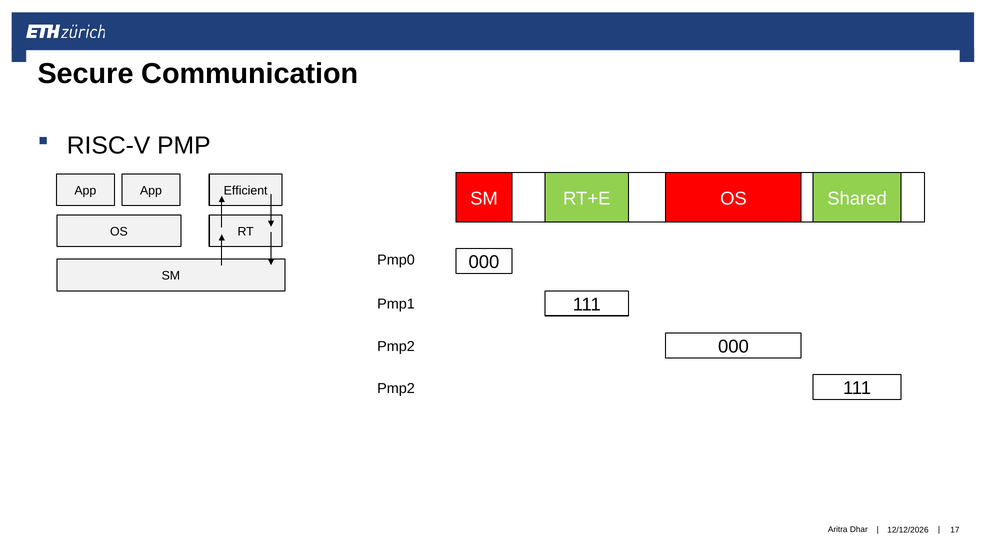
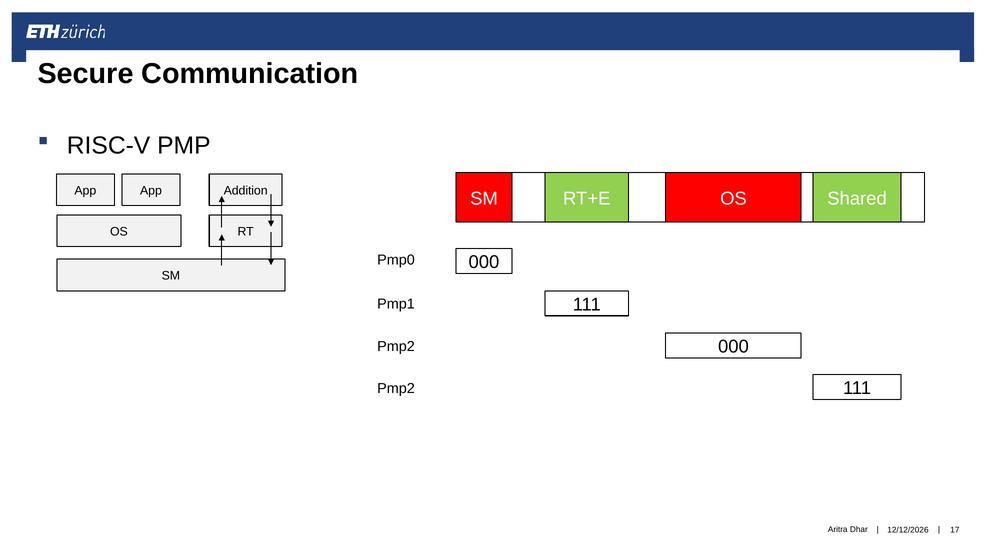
Efficient: Efficient -> Addition (246, 191)
